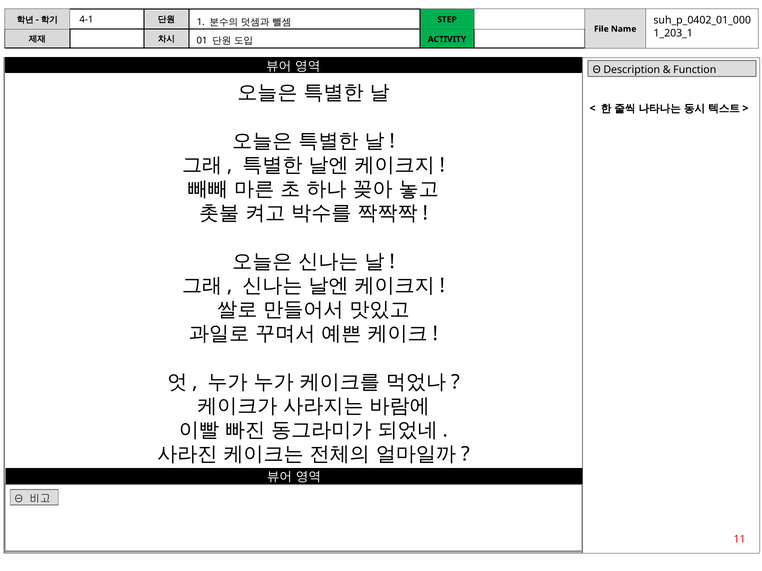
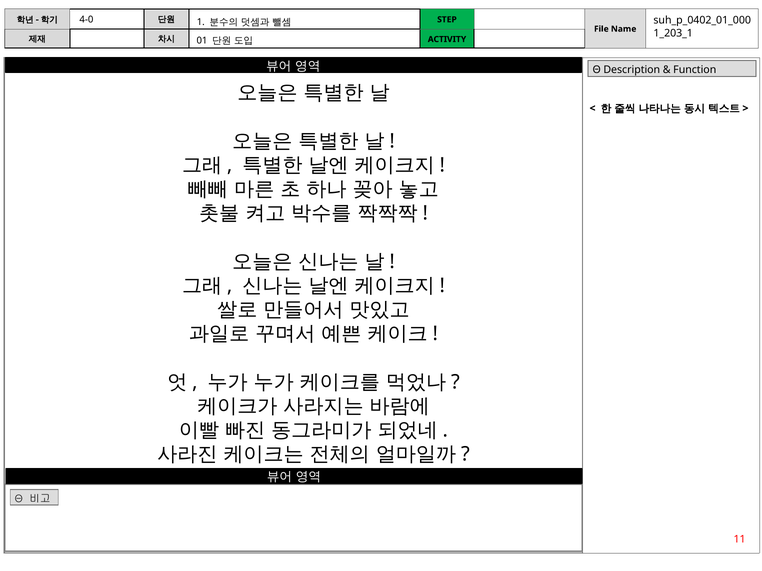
4-1: 4-1 -> 4-0 (86, 20)
